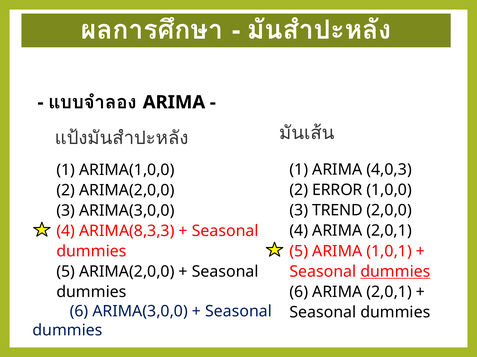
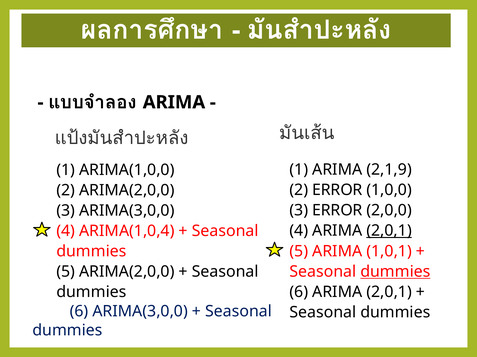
4,0,3: 4,0,3 -> 2,1,9 (389, 170)
3 TREND: TREND -> ERROR (337, 211)
2,0,1 underline: none -> present (389, 231)
ARIMA(8,3,3: ARIMA(8,3,3 -> ARIMA(1,0,4 (127, 231)
